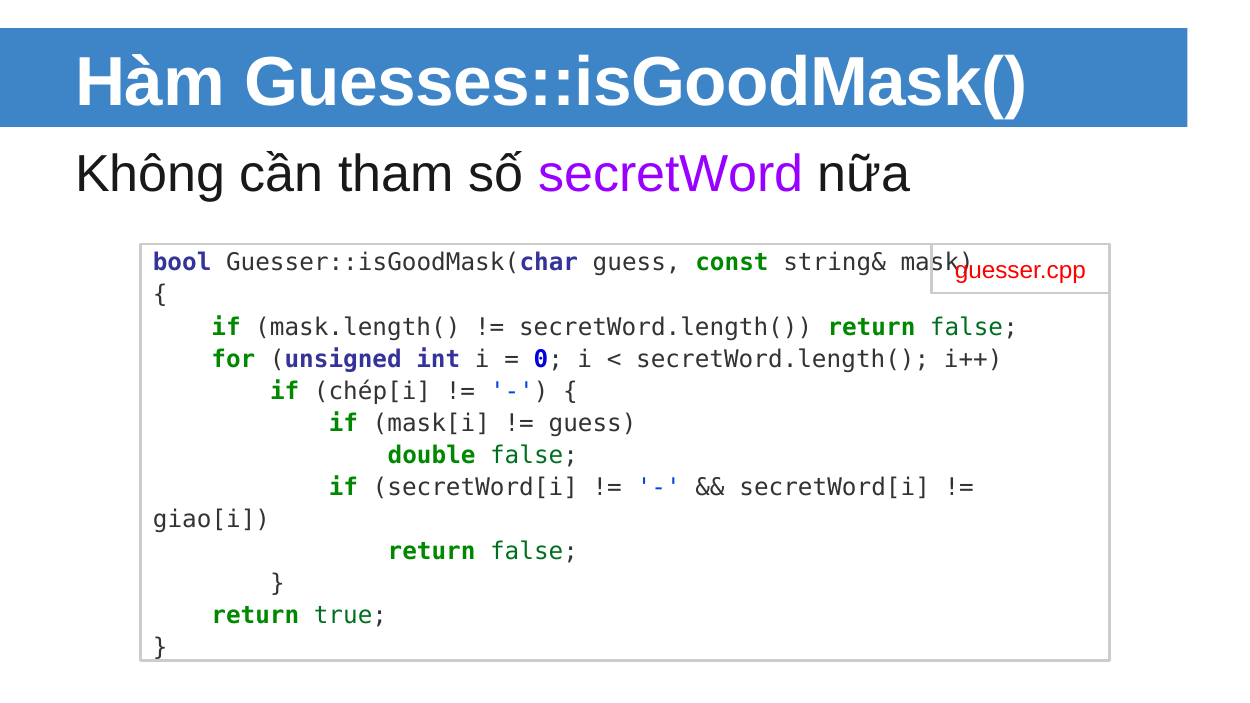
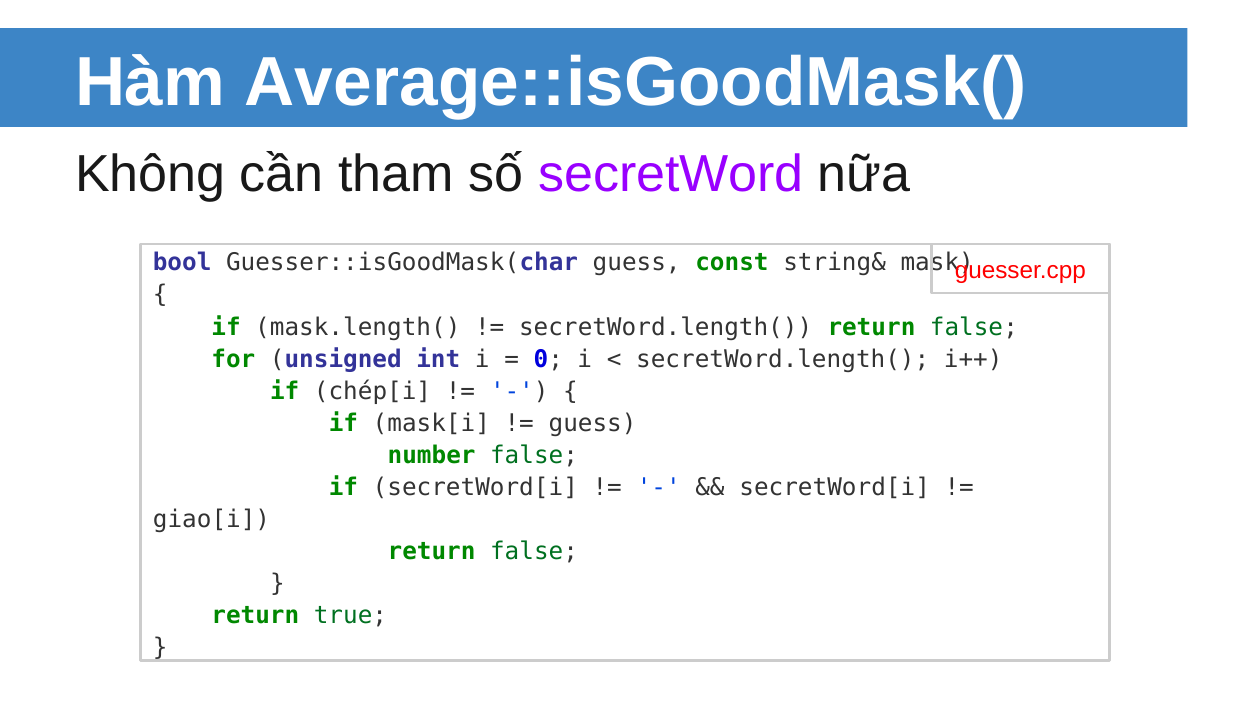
Guesses::isGoodMask(: Guesses::isGoodMask( -> Average::isGoodMask( (636, 82)
double: double -> number (432, 455)
